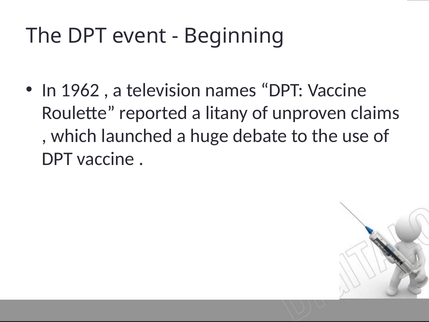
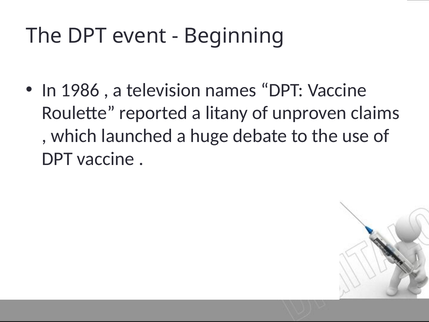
1962: 1962 -> 1986 (80, 90)
